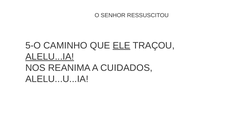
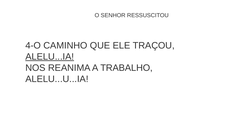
5-O: 5-O -> 4-O (33, 45)
ELE underline: present -> none (122, 45)
CUIDADOS: CUIDADOS -> TRABALHO (126, 68)
